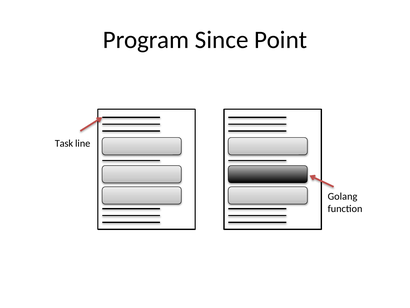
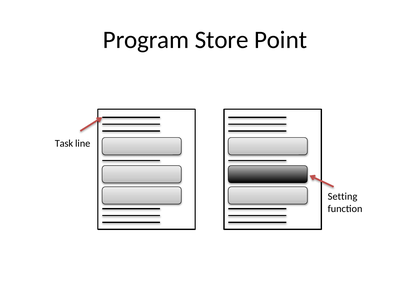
Since: Since -> Store (222, 40)
Golang: Golang -> Setting (343, 196)
